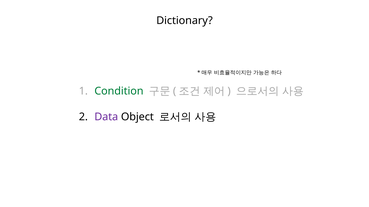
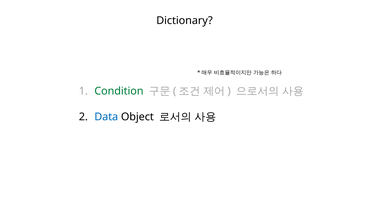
Data colour: purple -> blue (106, 117)
